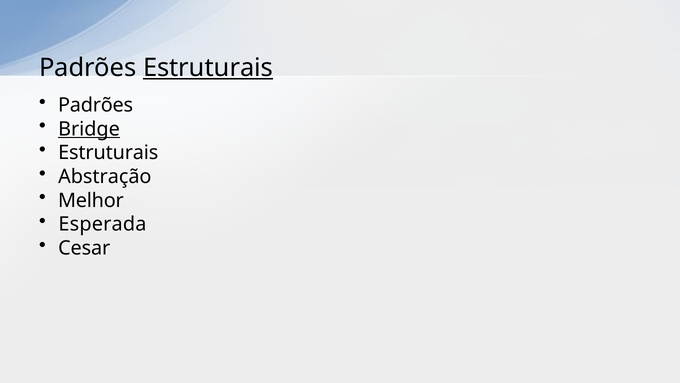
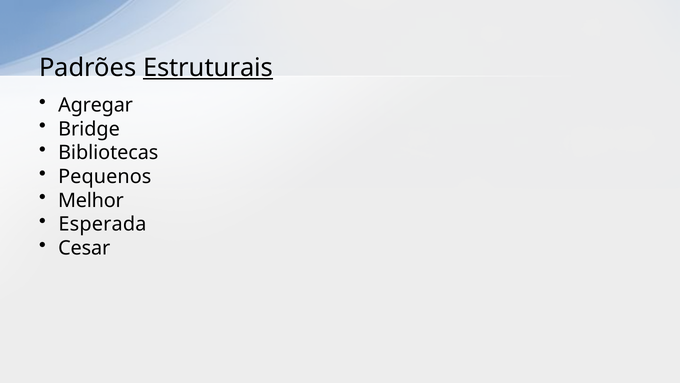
Padrões: Padrões -> Agregar (96, 105)
Bridge underline: present -> none (89, 129)
Estruturais: Estruturais -> Bibliotecas (108, 153)
Abstração: Abstração -> Pequenos (105, 177)
